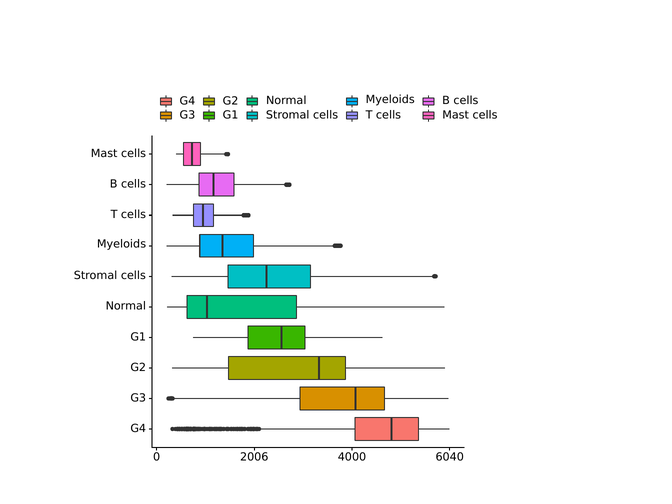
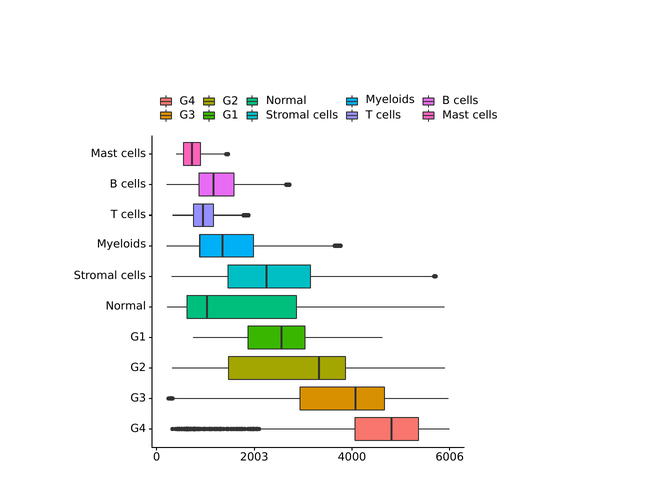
2006: 2006 -> 2003 (254, 457)
6040: 6040 -> 6006 (450, 457)
